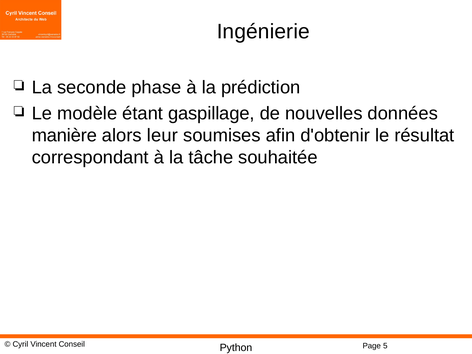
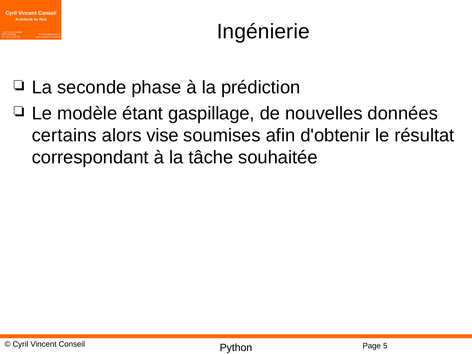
manière: manière -> certains (64, 135)
leur: leur -> vise (163, 135)
